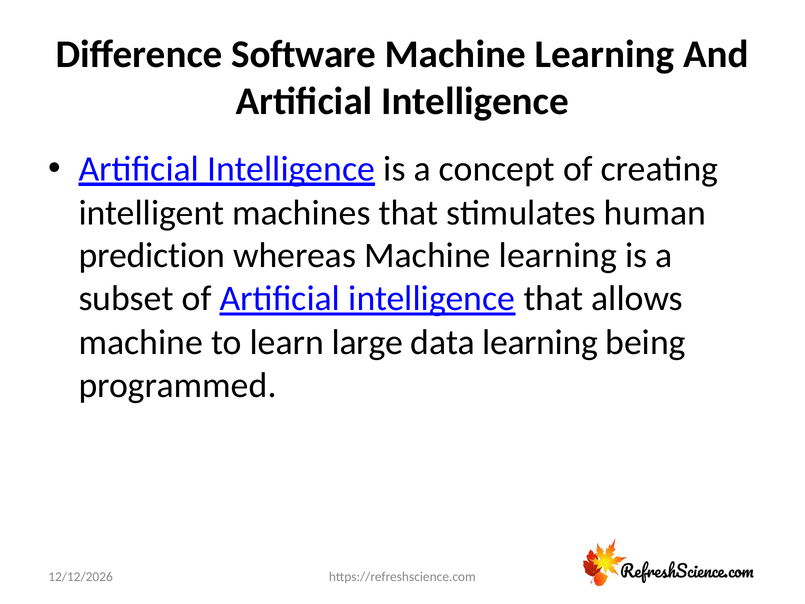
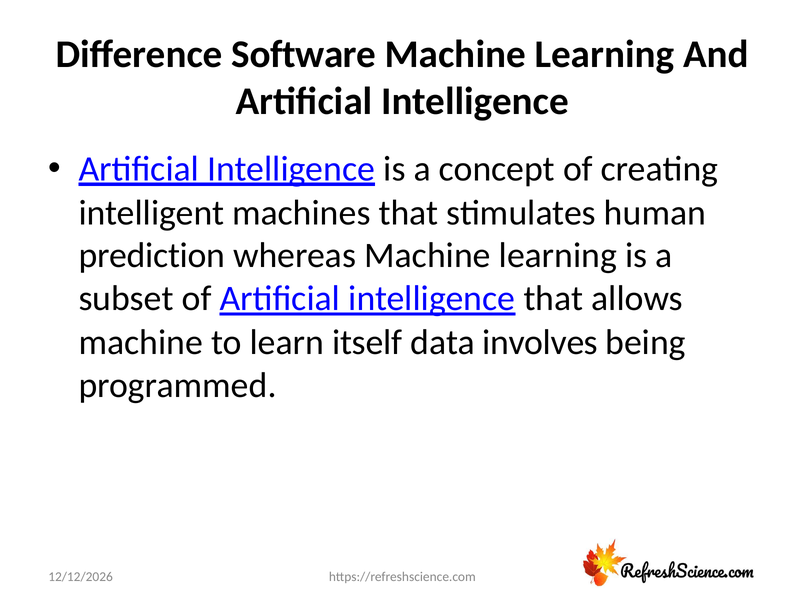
large: large -> itself (367, 342)
data learning: learning -> involves (540, 342)
